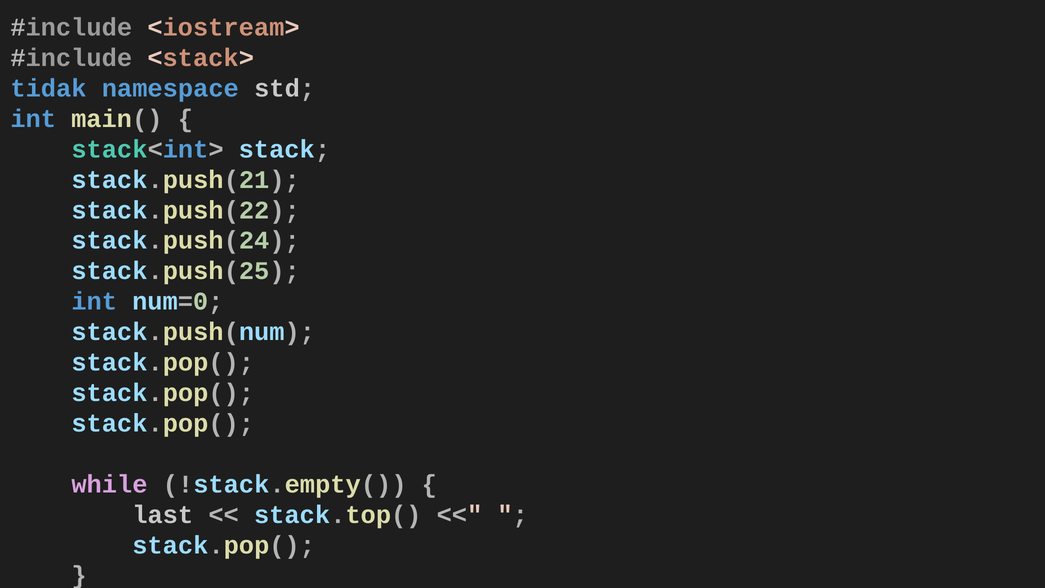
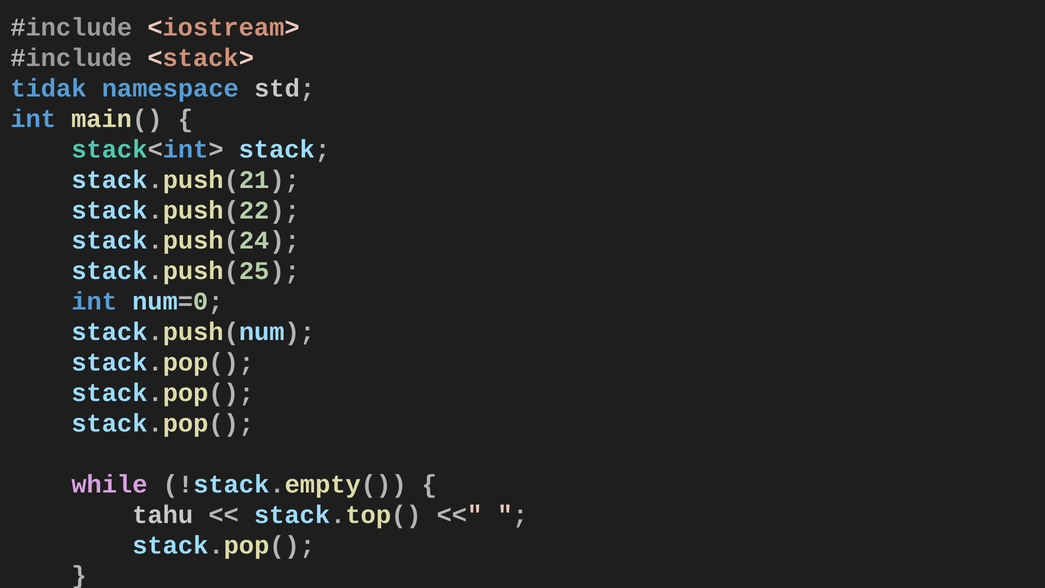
last: last -> tahu (163, 515)
